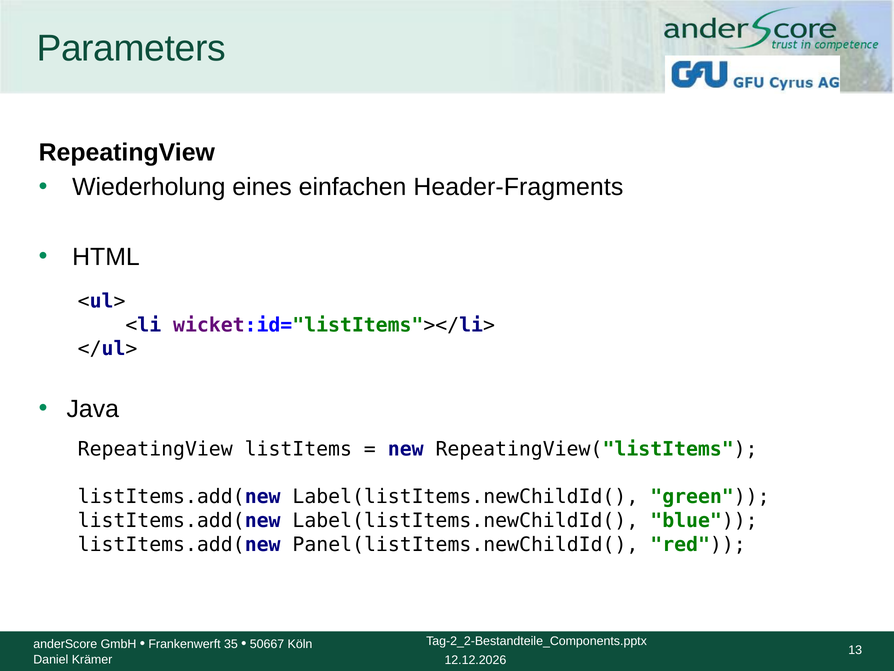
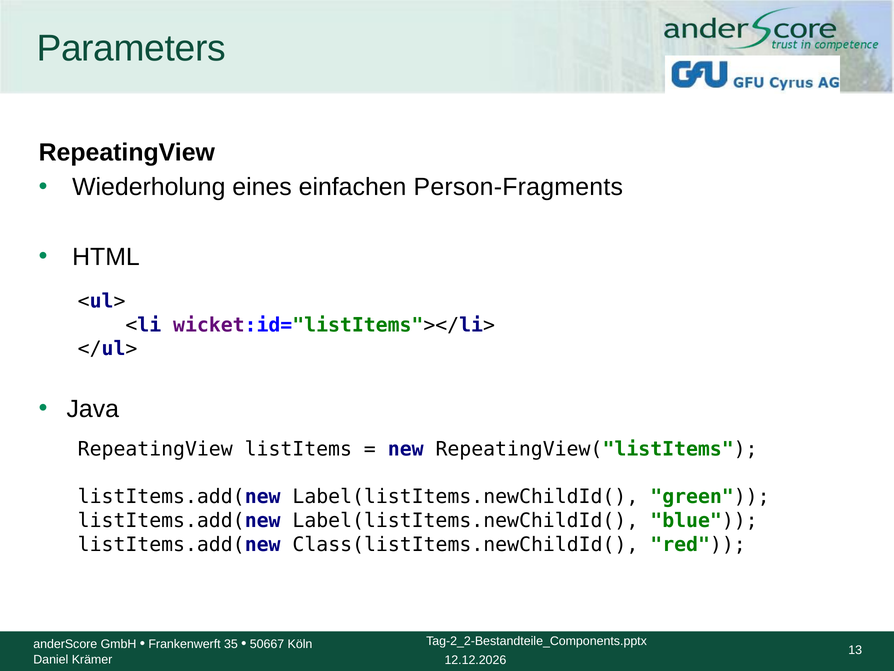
Header-Fragments: Header-Fragments -> Person-Fragments (518, 187)
Panel(listItems.newChildId(: Panel(listItems.newChildId( -> Class(listItems.newChildId( (465, 544)
